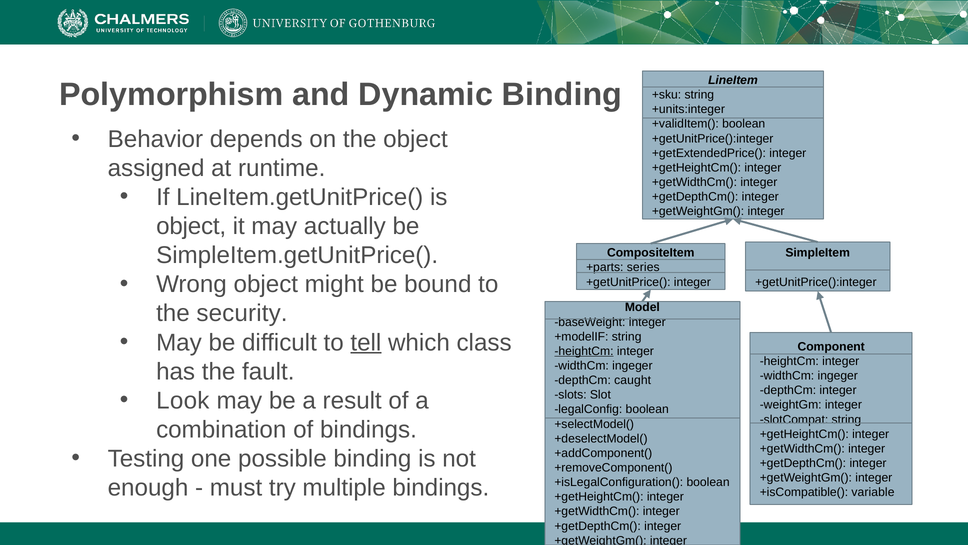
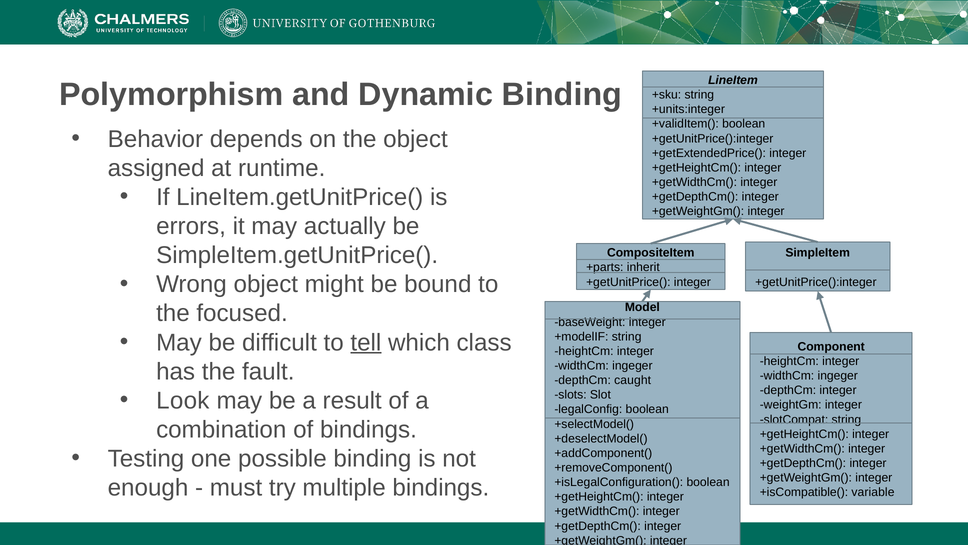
object: object -> errors (191, 226)
series: series -> inherit (643, 267)
security: security -> focused (242, 313)
heightCm underline: present -> none (584, 351)
